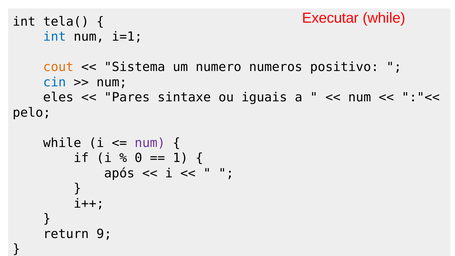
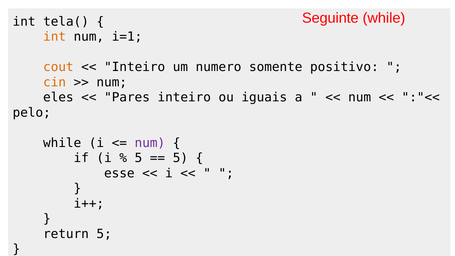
Executar: Executar -> Seguinte (330, 18)
int colour: blue -> orange (55, 37)
Sistema: Sistema -> Inteiro (135, 67)
numeros: numeros -> somente (276, 67)
cin colour: blue -> orange (55, 82)
Pares sintaxe: sintaxe -> inteiro (184, 97)
0: 0 -> 5 (138, 158)
1: 1 -> 5 (180, 158)
após: após -> esse (119, 173)
return 9: 9 -> 5 (104, 234)
